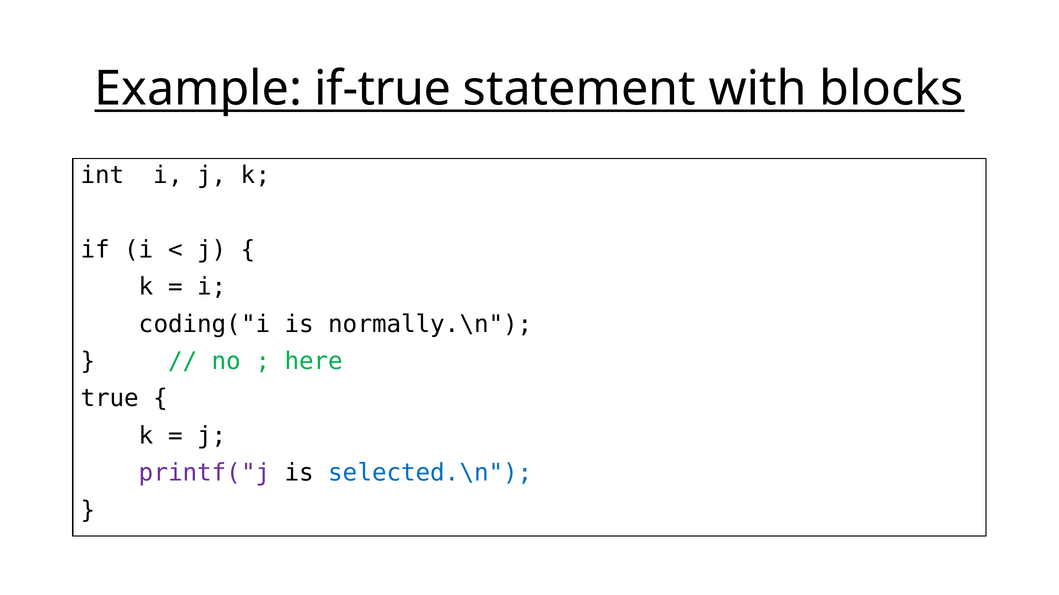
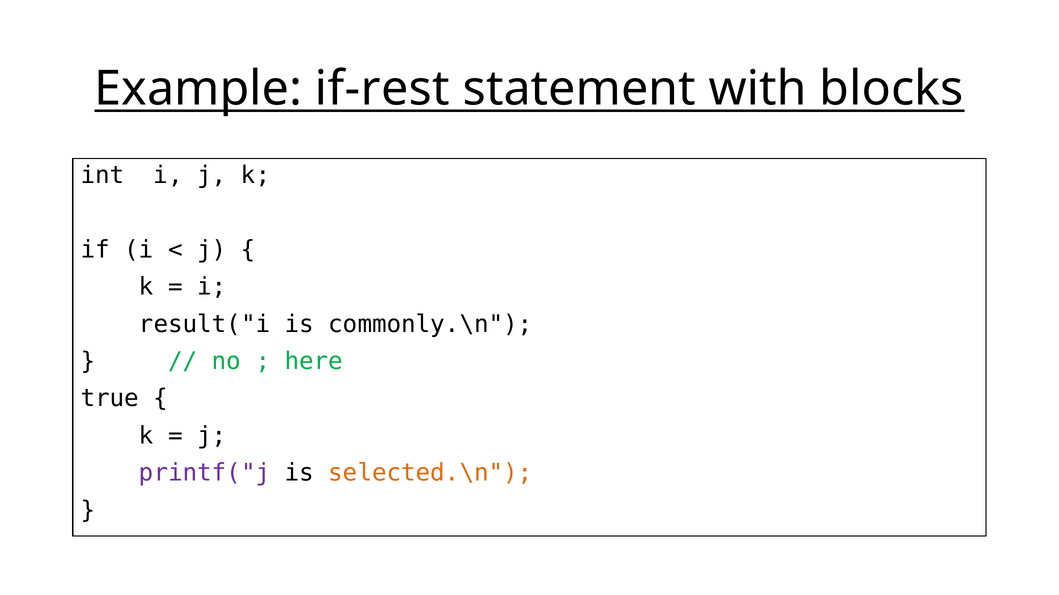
if-true: if-true -> if-rest (382, 89)
coding("i: coding("i -> result("i (205, 324)
normally.\n: normally.\n -> commonly.\n (430, 324)
selected.\n colour: blue -> orange (430, 473)
